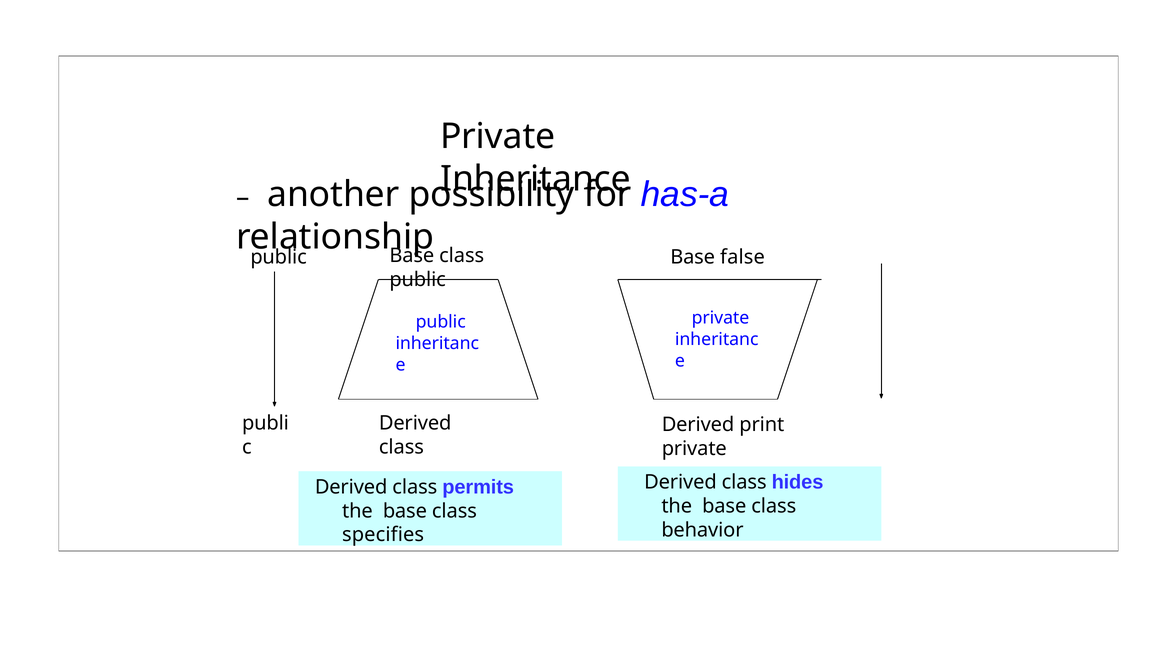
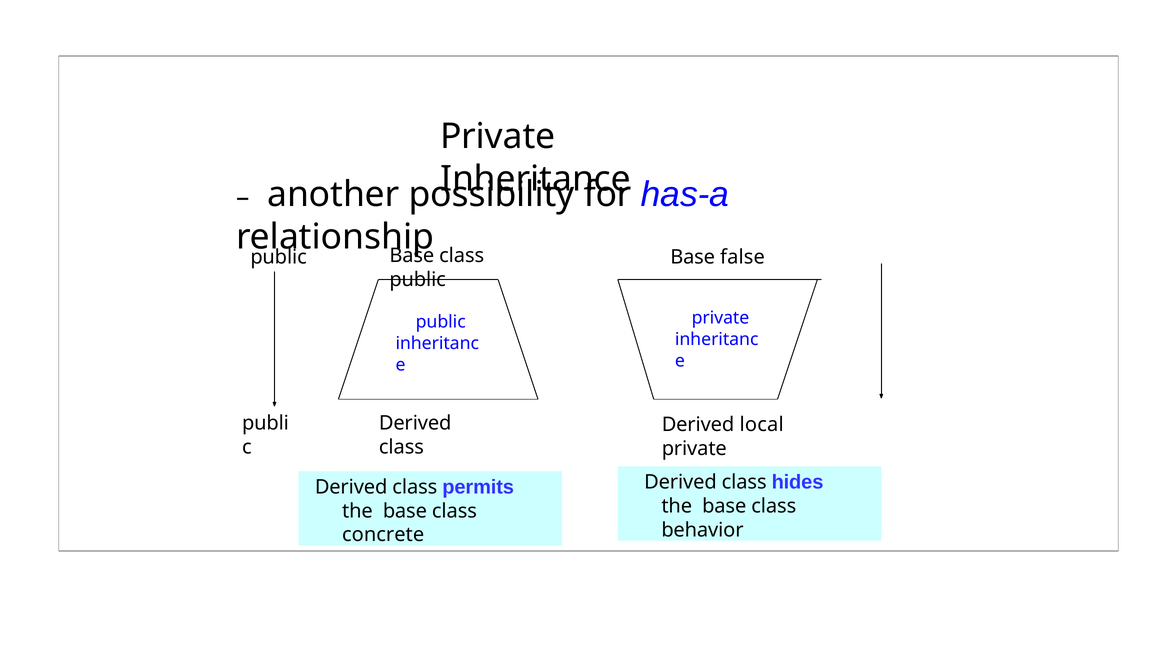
print: print -> local (762, 425)
specifies: specifies -> concrete (383, 535)
